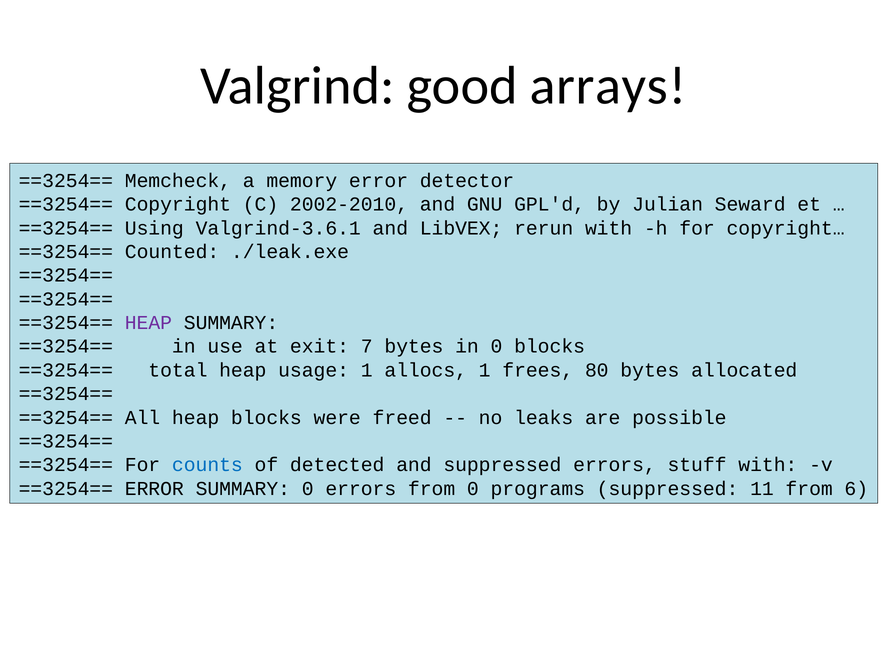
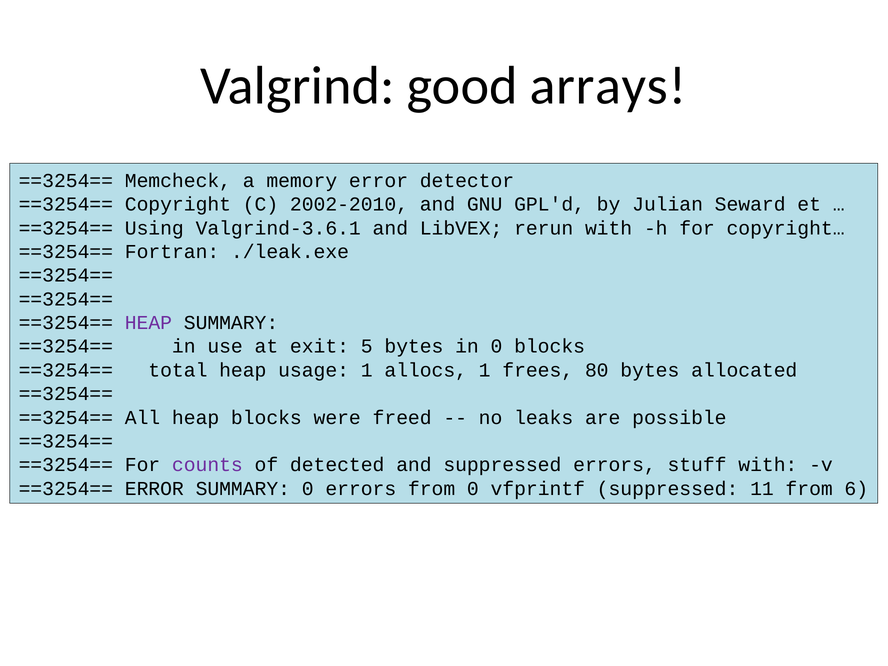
Counted: Counted -> Fortran (172, 252)
7: 7 -> 5 (367, 346)
counts colour: blue -> purple (207, 465)
programs: programs -> vfprintf (538, 489)
